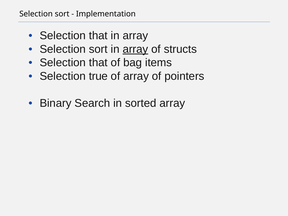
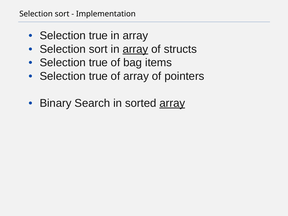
that: that -> true (98, 36)
that: that -> true (98, 63)
array underline: none -> present (172, 103)
